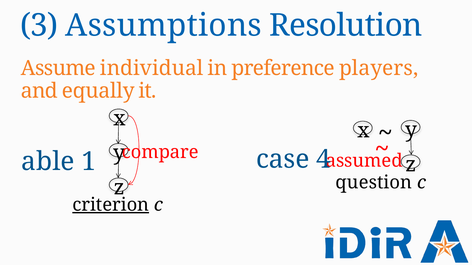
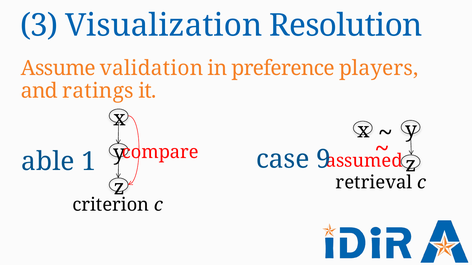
Assumptions: Assumptions -> Visualization (164, 26)
individual: individual -> validation (152, 69)
equally: equally -> ratings (98, 91)
4: 4 -> 9 (324, 160)
question: question -> retrieval (374, 183)
criterion underline: present -> none (111, 205)
